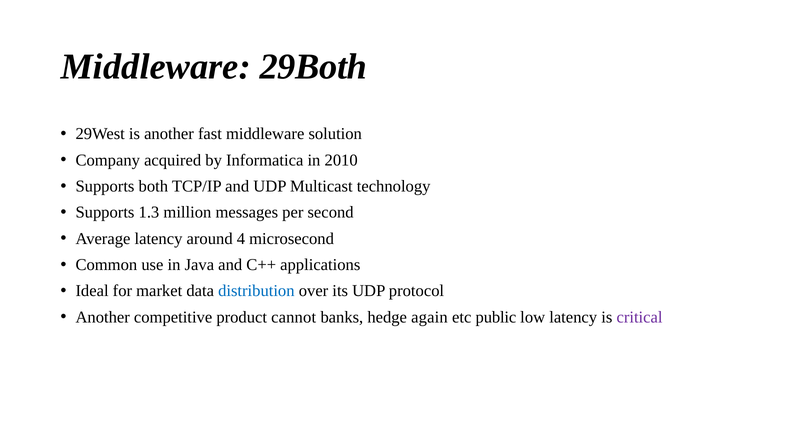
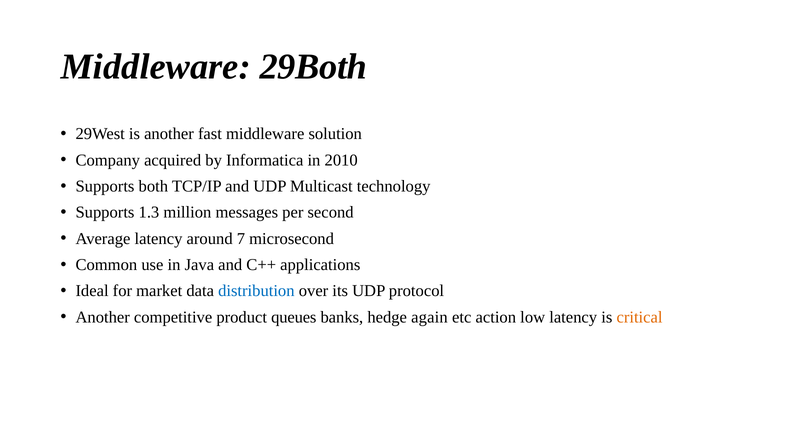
4: 4 -> 7 (241, 239)
cannot: cannot -> queues (294, 317)
public: public -> action (496, 317)
critical colour: purple -> orange (640, 317)
